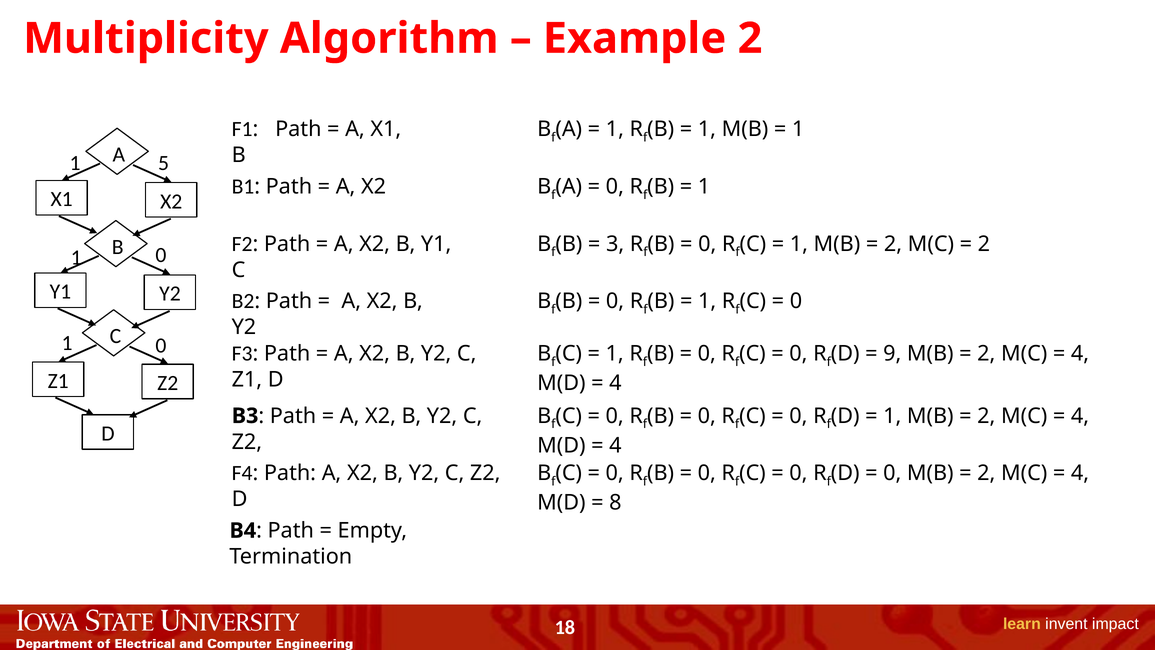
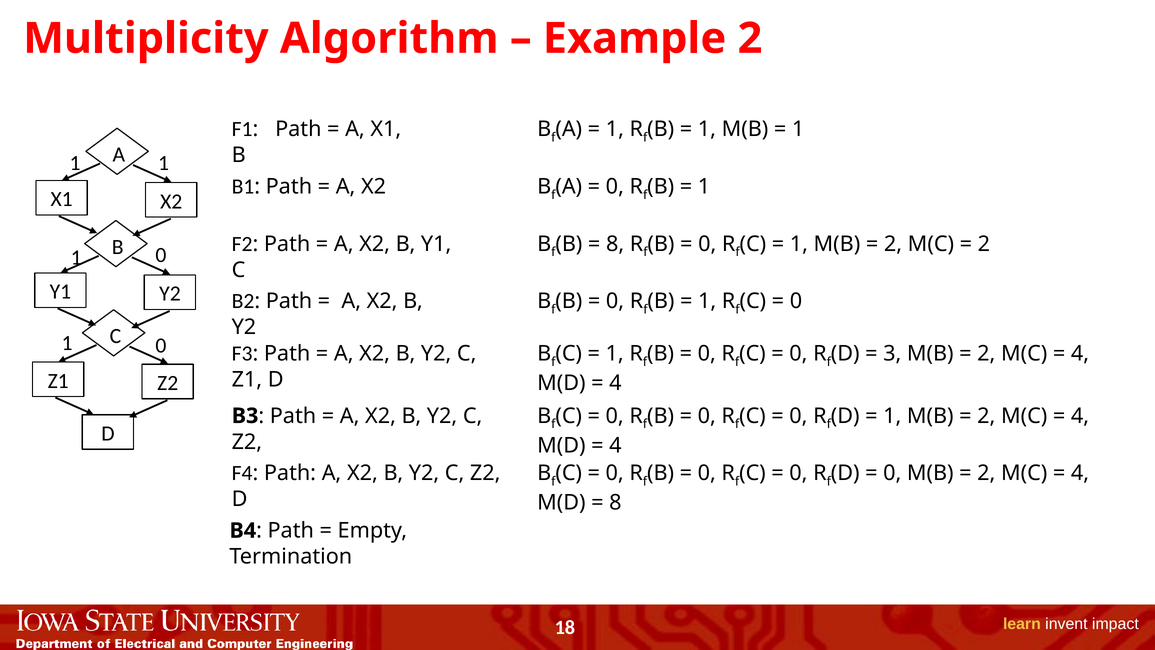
5: 5 -> 1 (163, 163)
3: 3 -> 8 (615, 244)
9: 9 -> 3 (892, 353)
